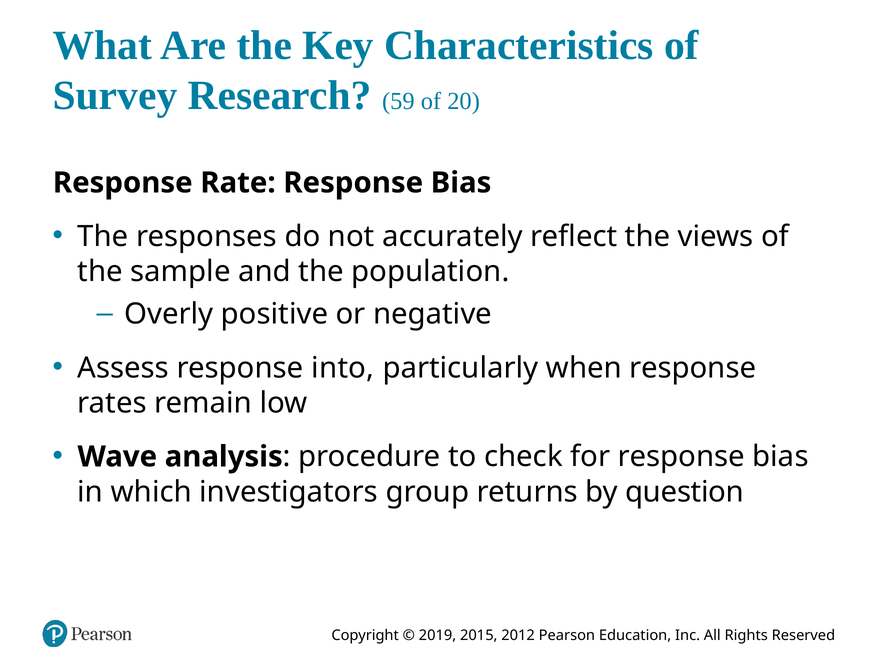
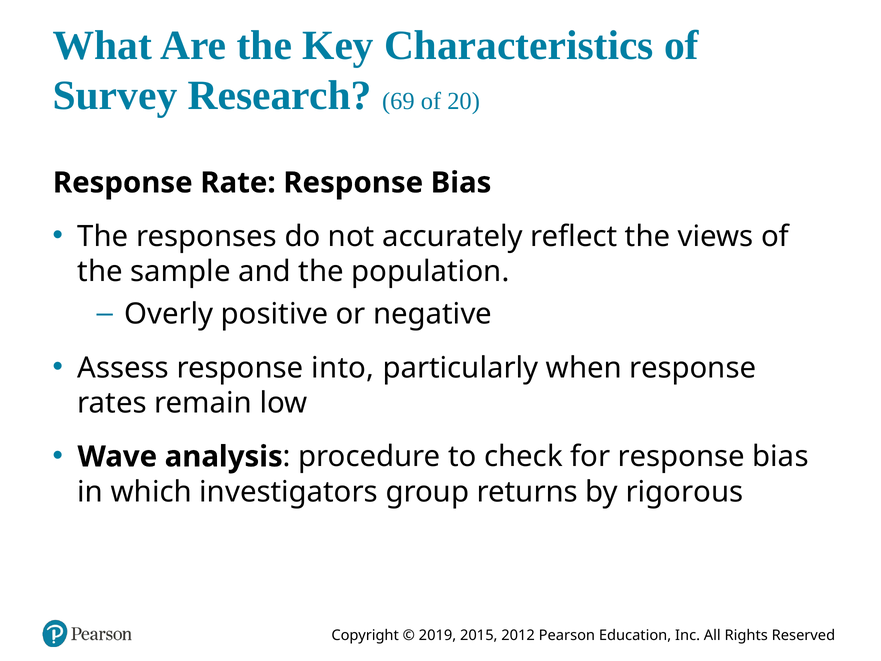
59: 59 -> 69 (398, 101)
question: question -> rigorous (684, 492)
